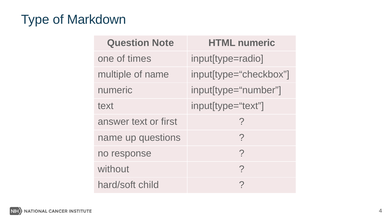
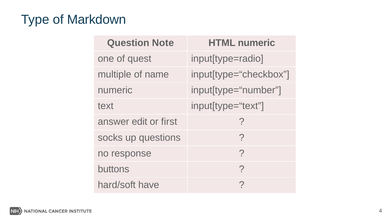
times: times -> quest (139, 59)
answer text: text -> edit (140, 122)
name: name -> socks (110, 138)
without: without -> buttons (114, 169)
child: child -> have (149, 185)
